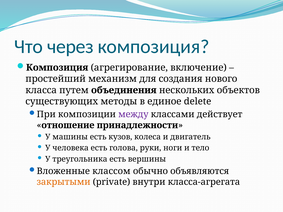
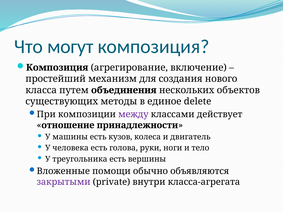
через: через -> могут (70, 47)
классом: классом -> помощи (111, 171)
закрытыми colour: orange -> purple (64, 182)
